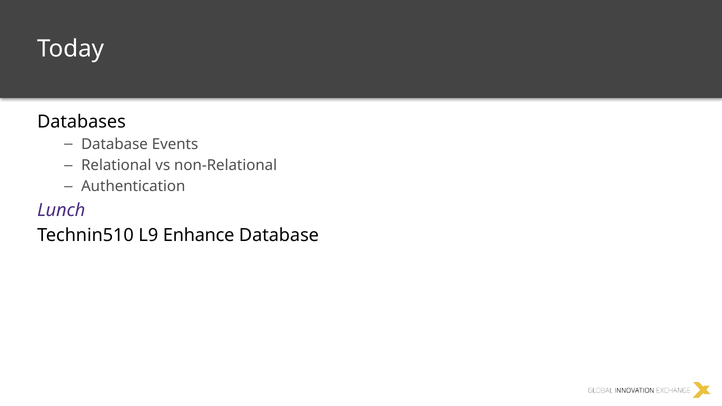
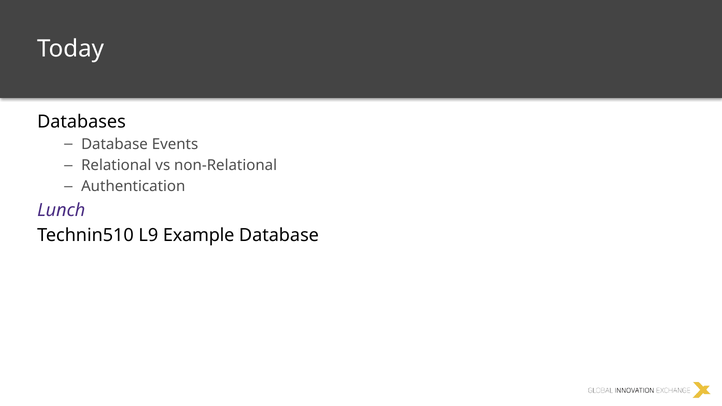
Enhance: Enhance -> Example (199, 235)
